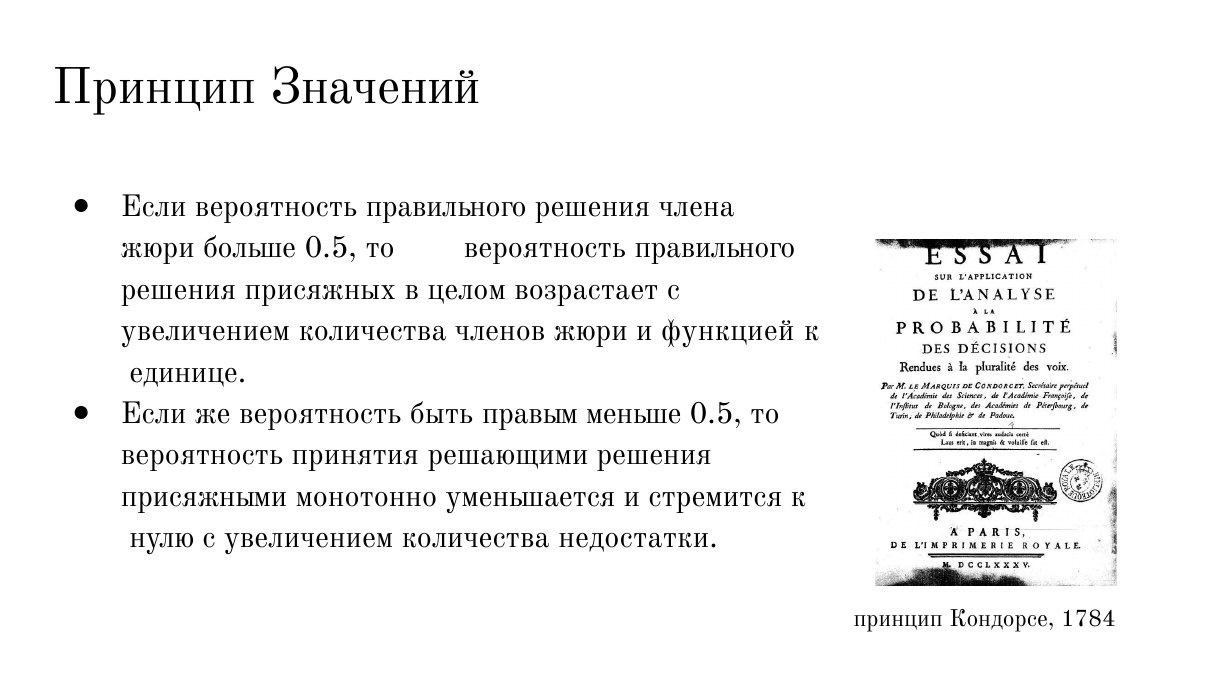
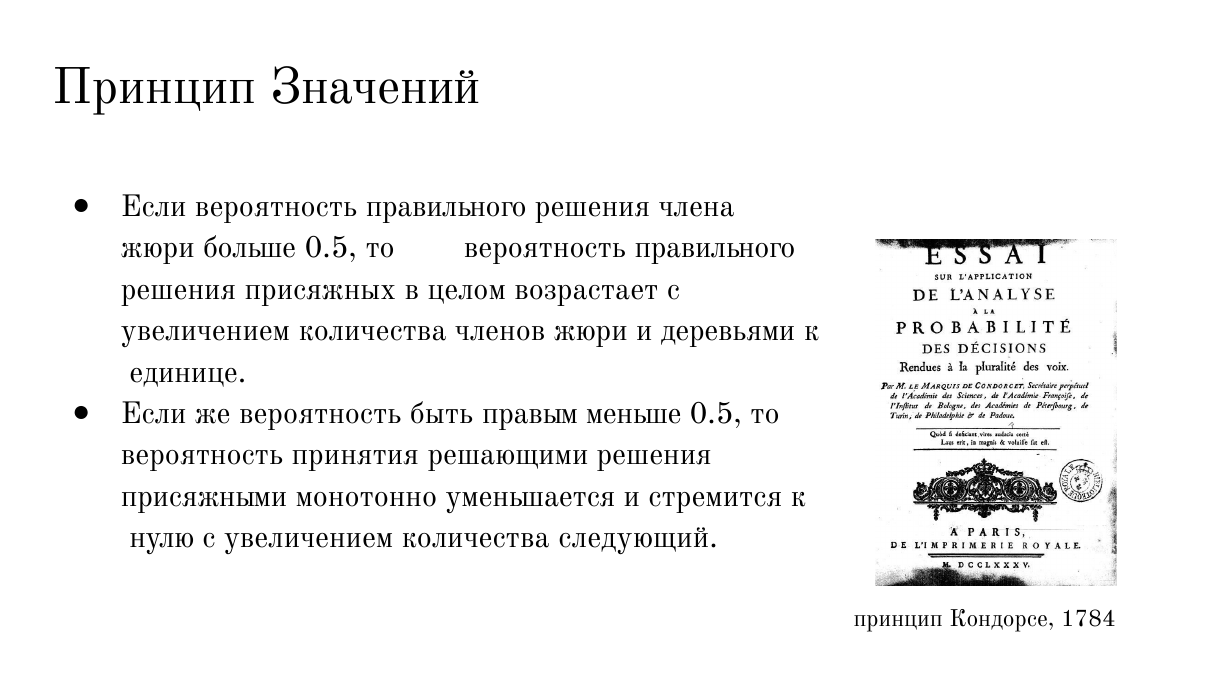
функцией: функцией -> деревьями (728, 331)
недостатки: недостатки -> следующий (638, 538)
